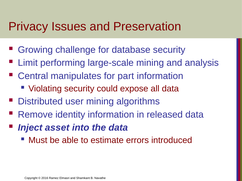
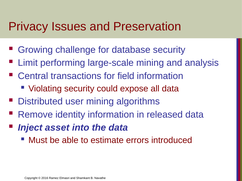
manipulates: manipulates -> transactions (76, 76)
part: part -> field (126, 76)
